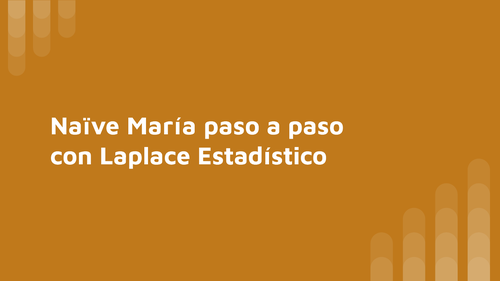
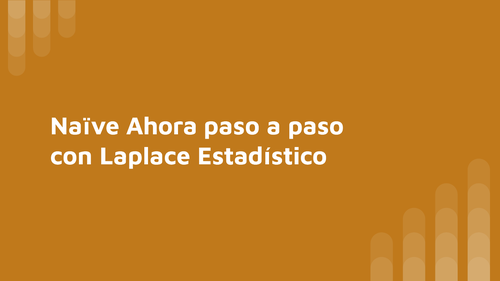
María: María -> Ahora (162, 126)
